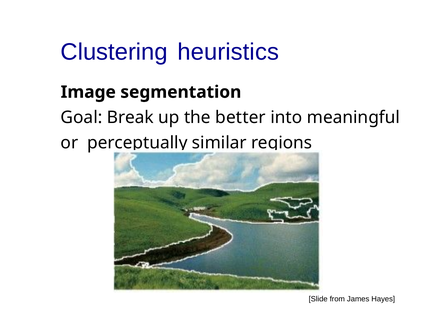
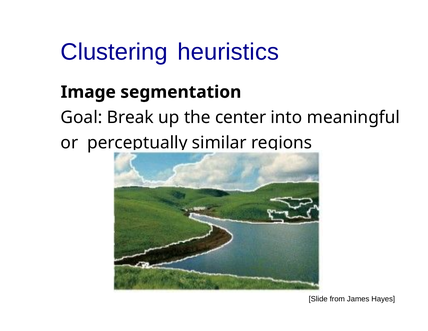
better: better -> center (241, 117)
